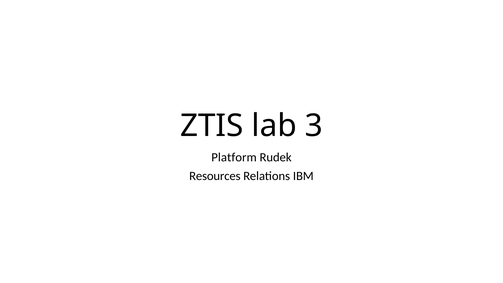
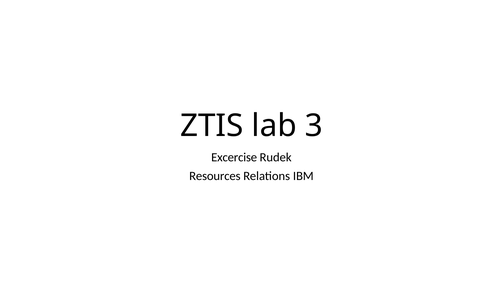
Platform: Platform -> Excercise (234, 157)
